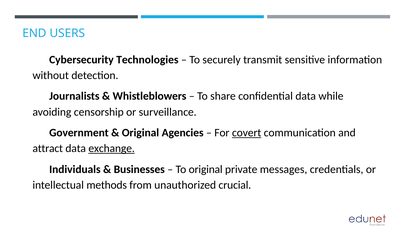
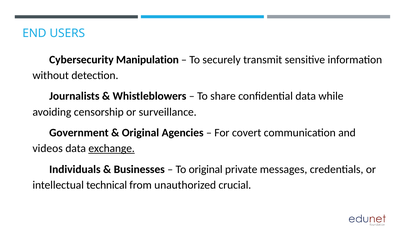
Technologies: Technologies -> Manipulation (147, 60)
covert underline: present -> none (247, 133)
attract: attract -> videos (48, 148)
methods: methods -> technical (107, 185)
